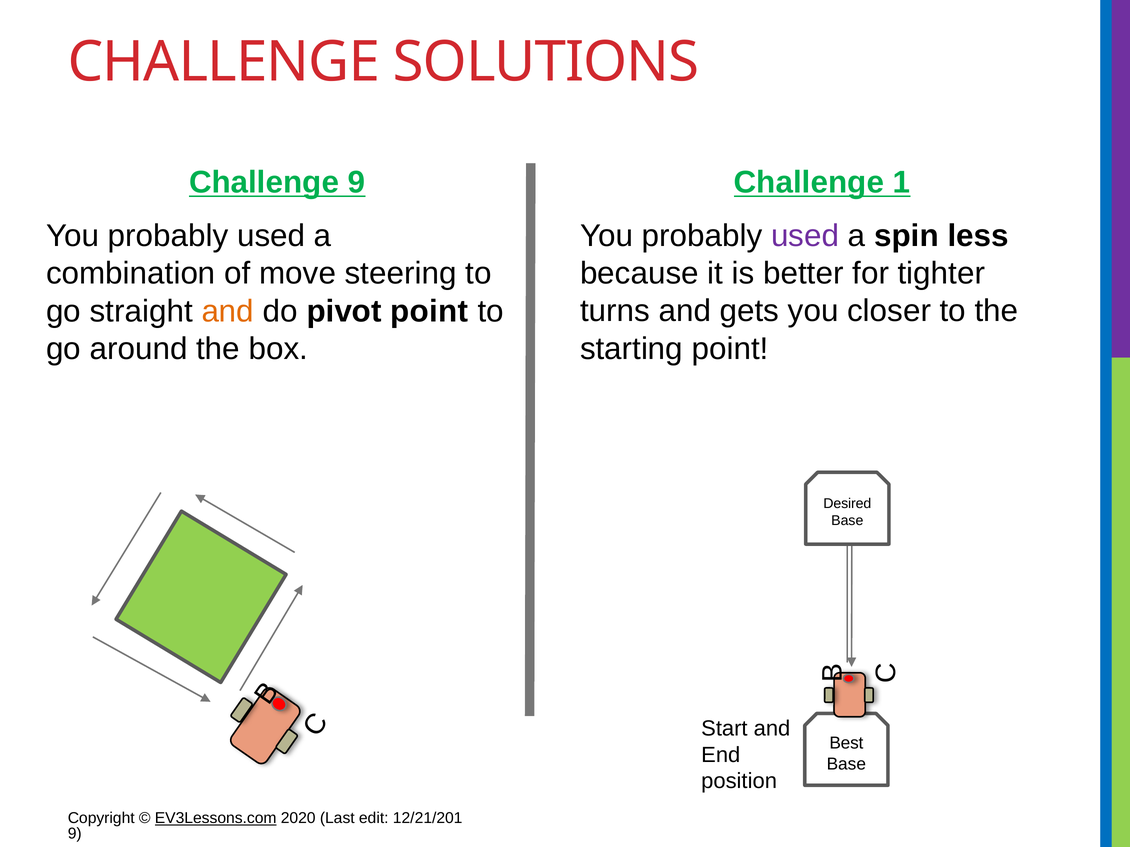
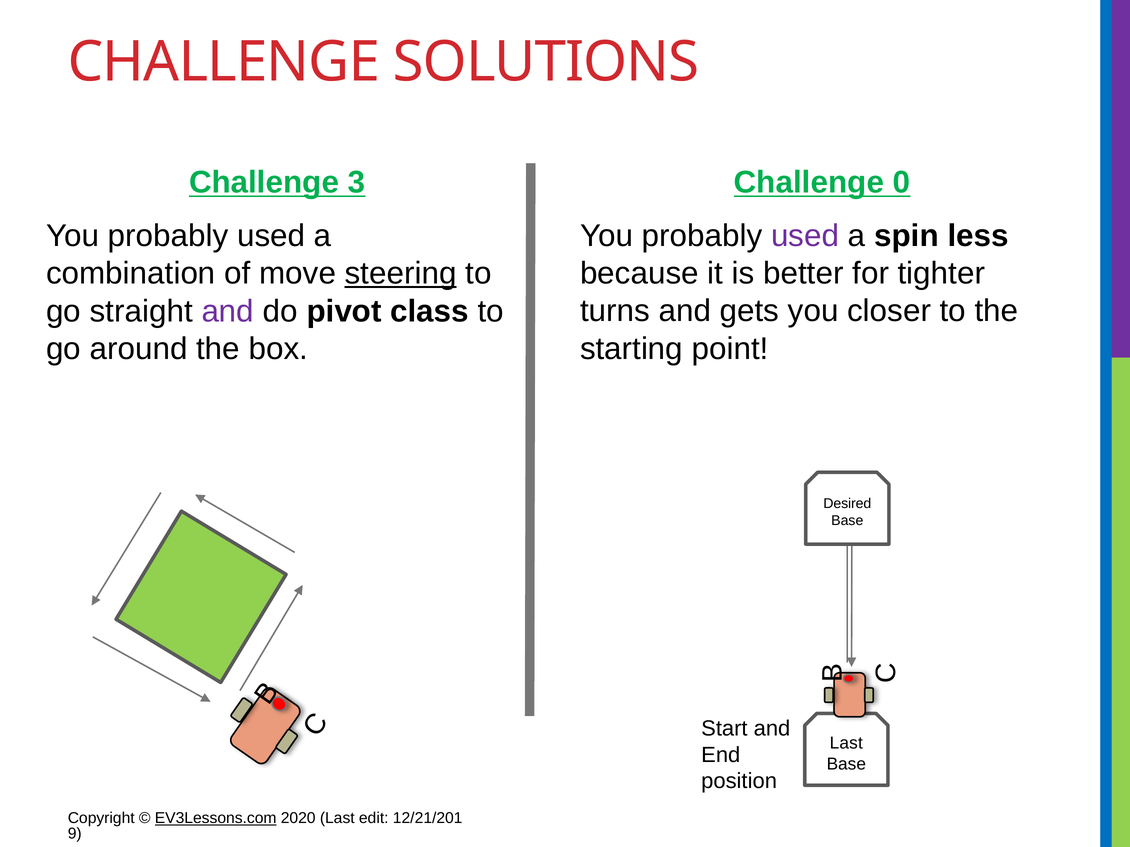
Challenge 9: 9 -> 3 (357, 183)
1: 1 -> 0 (901, 182)
steering underline: none -> present (401, 274)
and colour: orange -> purple (228, 311)
pivot point: point -> class (430, 311)
Best: Best -> Last (846, 744)
